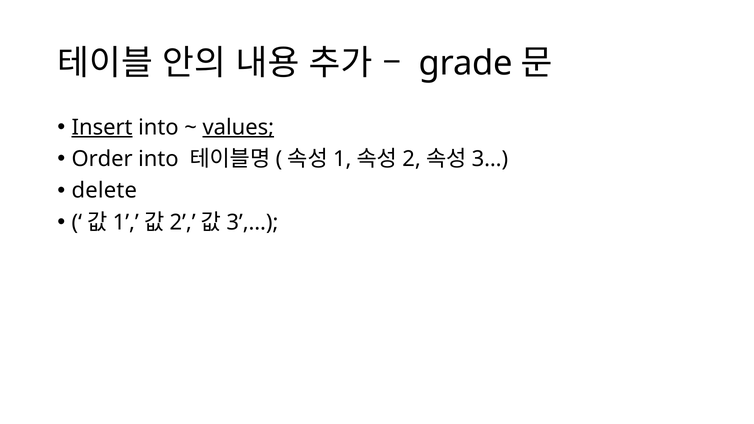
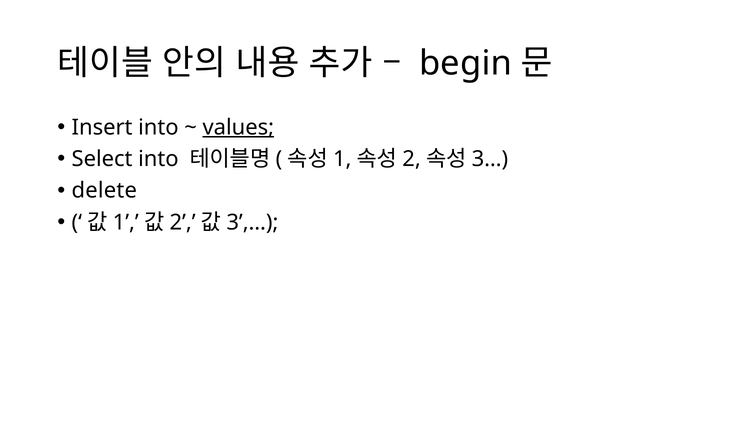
grade: grade -> begin (466, 63)
Insert underline: present -> none (102, 127)
Order: Order -> Select (102, 159)
